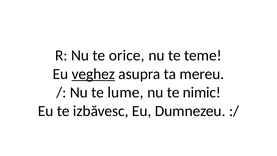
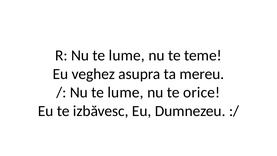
R Nu te orice: orice -> lume (127, 55)
veghez underline: present -> none (93, 74)
nimic: nimic -> orice (202, 92)
